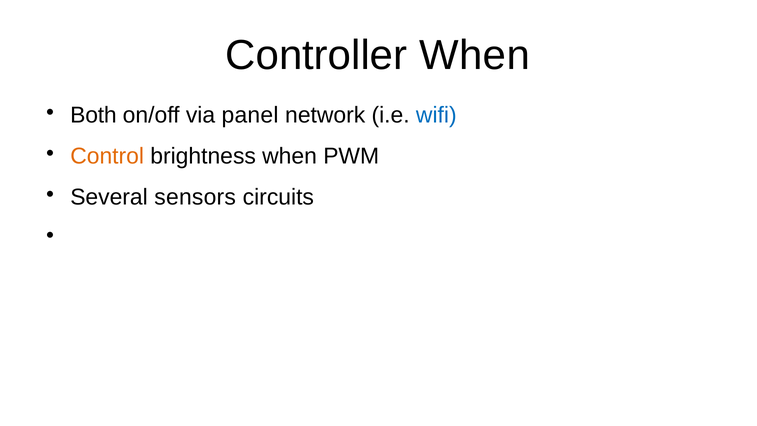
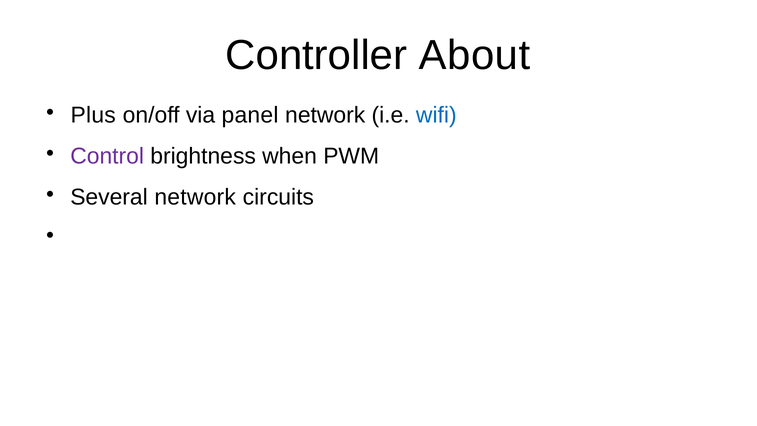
Controller When: When -> About (475, 55)
Both: Both -> Plus (93, 115)
Control colour: orange -> purple (107, 156)
Several sensors: sensors -> network (195, 197)
